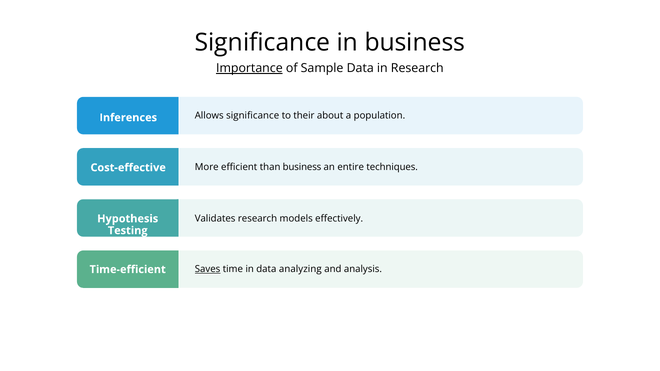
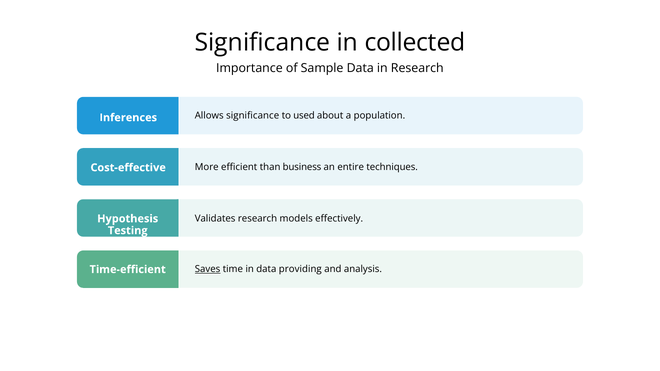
in business: business -> collected (415, 43)
Importance underline: present -> none (249, 68)
their: their -> used (304, 116)
analyzing: analyzing -> providing (300, 269)
